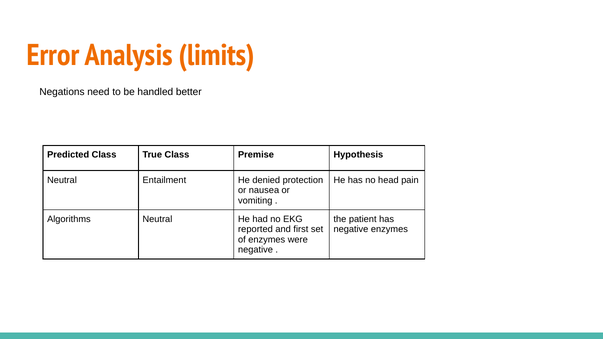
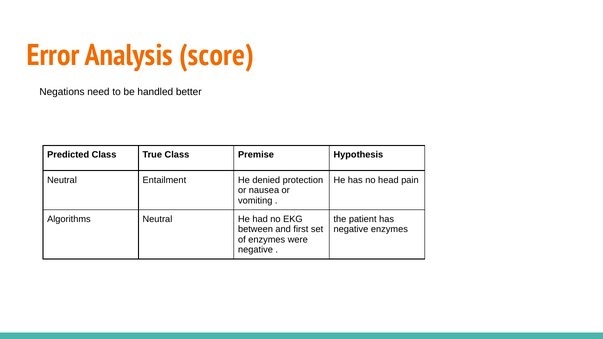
limits: limits -> score (217, 56)
reported: reported -> between (255, 230)
